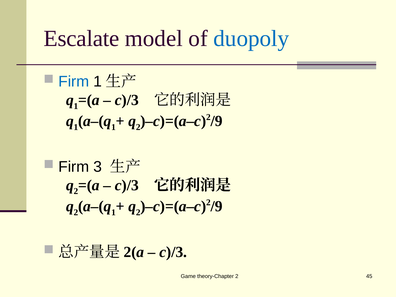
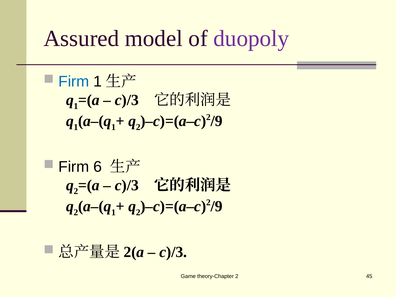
Escalate: Escalate -> Assured (81, 38)
duopoly colour: blue -> purple (251, 38)
3: 3 -> 6 (98, 167)
